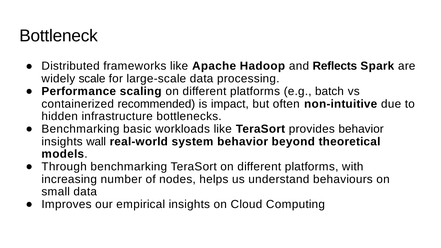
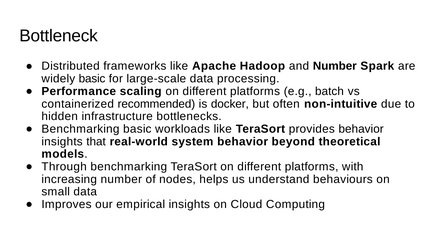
and Reflects: Reflects -> Number (335, 66)
widely scale: scale -> basic (92, 79)
impact: impact -> docker (230, 104)
wall: wall -> that (96, 142)
